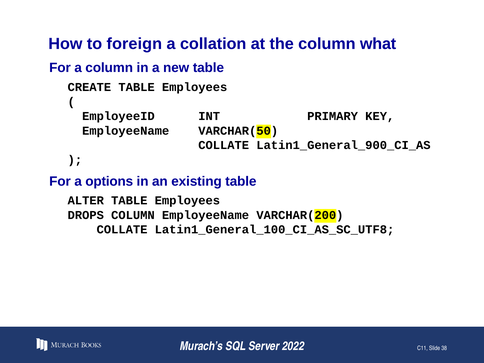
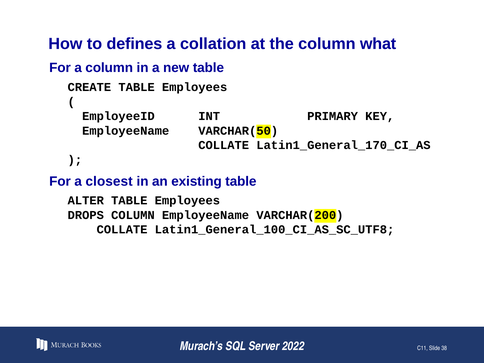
foreign: foreign -> defines (134, 44)
Latin1_General_900_CI_AS: Latin1_General_900_CI_AS -> Latin1_General_170_CI_AS (343, 145)
options: options -> closest (109, 181)
